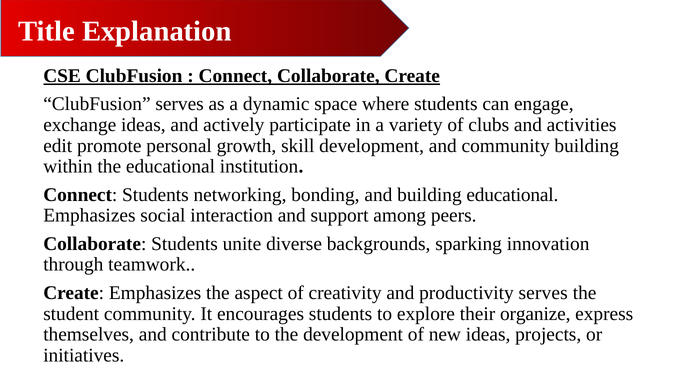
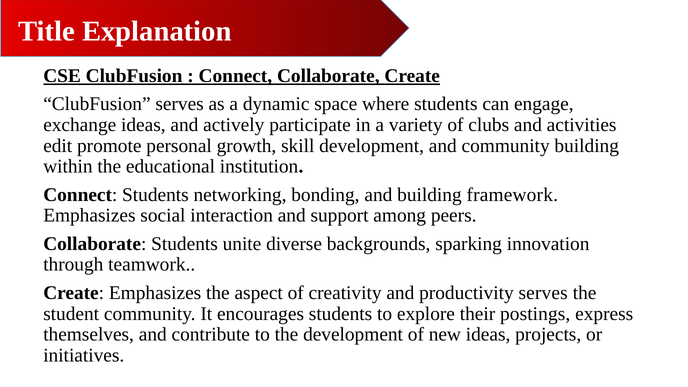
building educational: educational -> framework (512, 195)
organize: organize -> postings (535, 314)
